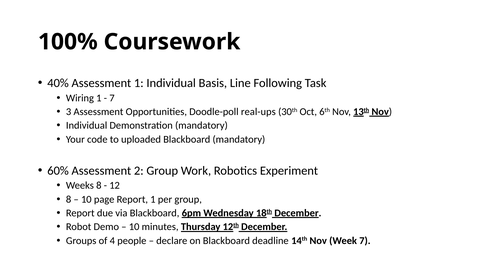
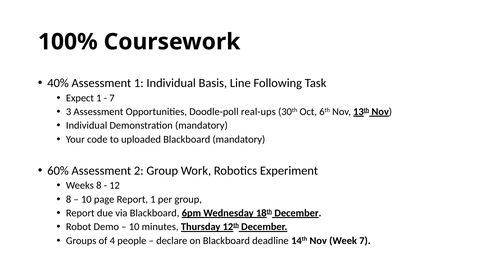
Wiring: Wiring -> Expect (80, 98)
